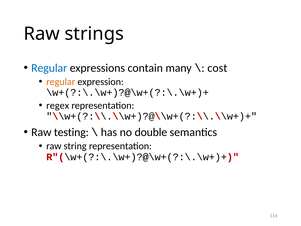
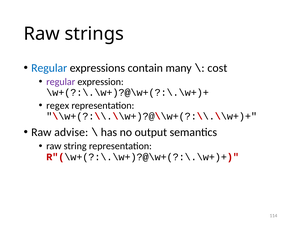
regular colour: orange -> purple (61, 82)
testing: testing -> advise (71, 132)
double: double -> output (151, 132)
